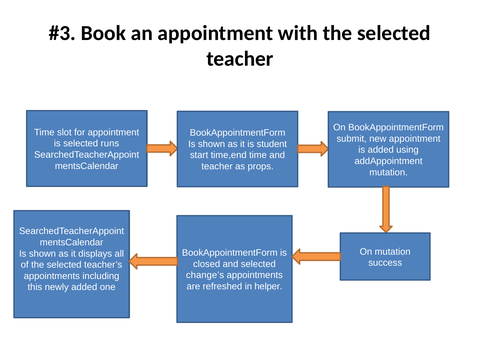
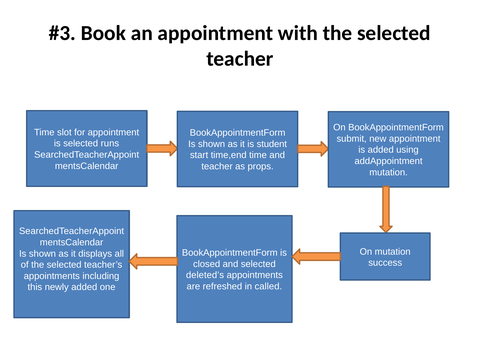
change’s: change’s -> deleted’s (205, 275)
helper: helper -> called (268, 286)
